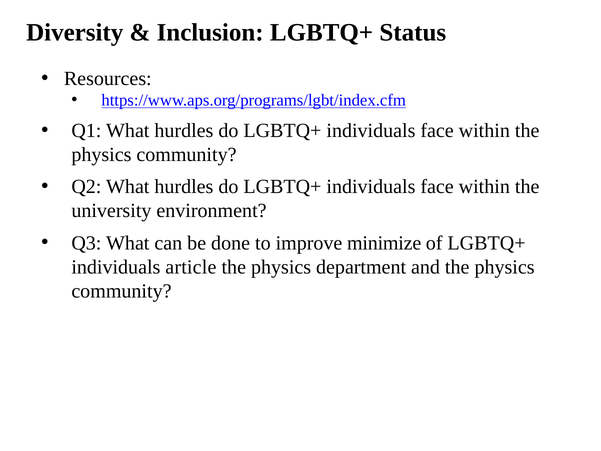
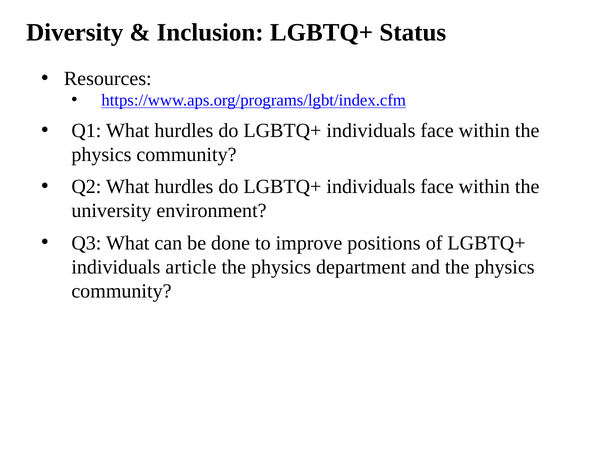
minimize: minimize -> positions (384, 243)
